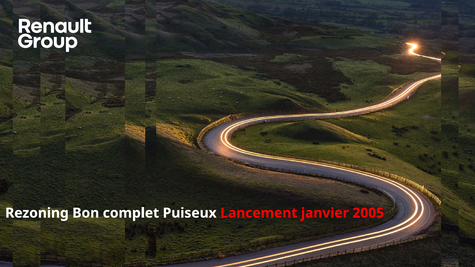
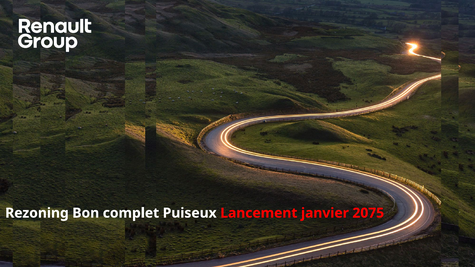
2005: 2005 -> 2075 (368, 213)
